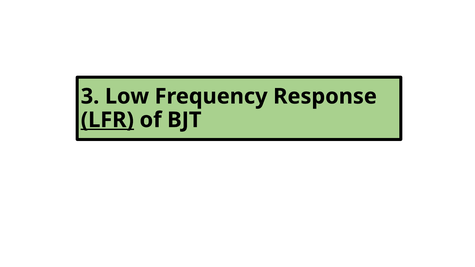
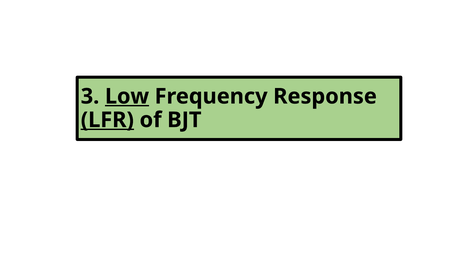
Low underline: none -> present (127, 96)
